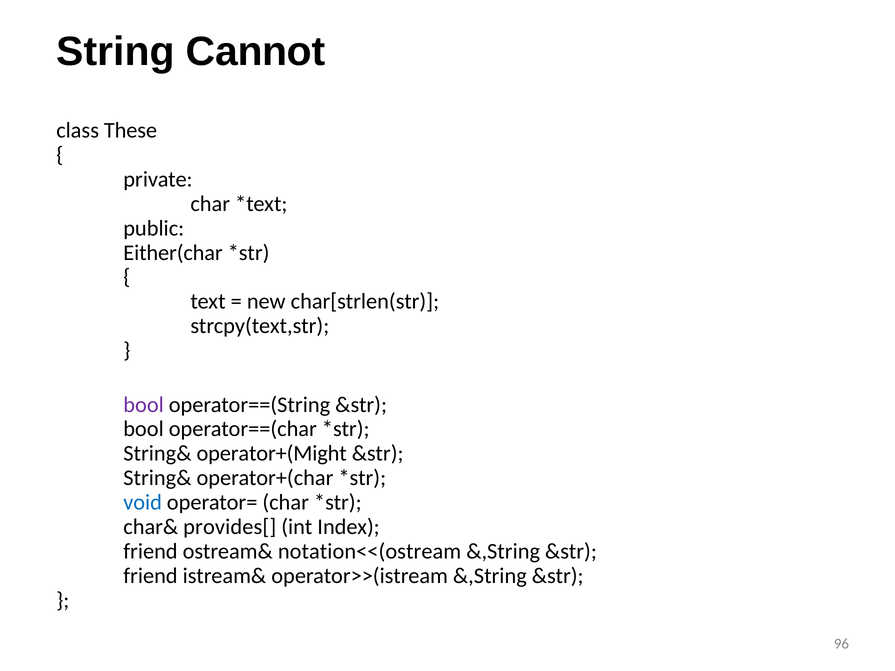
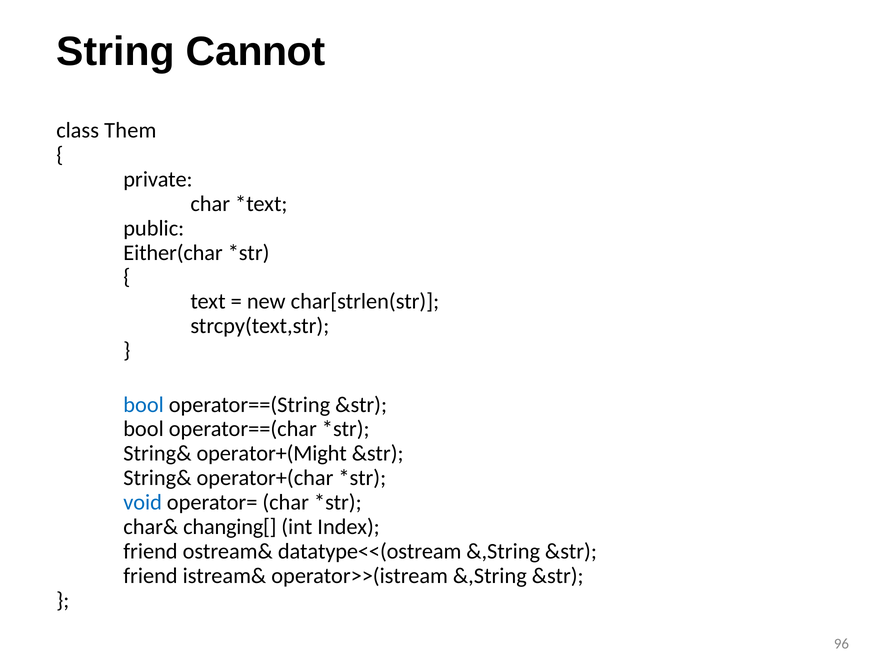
These: These -> Them (130, 130)
bool colour: purple -> blue (144, 405)
provides[: provides[ -> changing[ (230, 527)
notation<<(ostream: notation<<(ostream -> datatype<<(ostream (370, 552)
